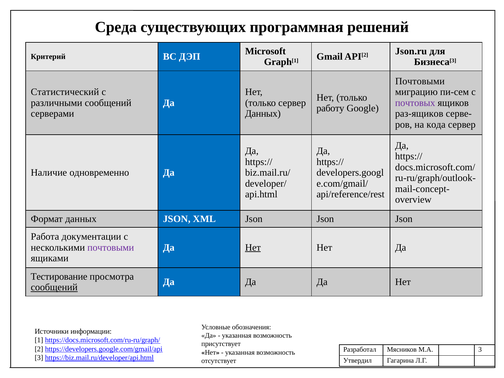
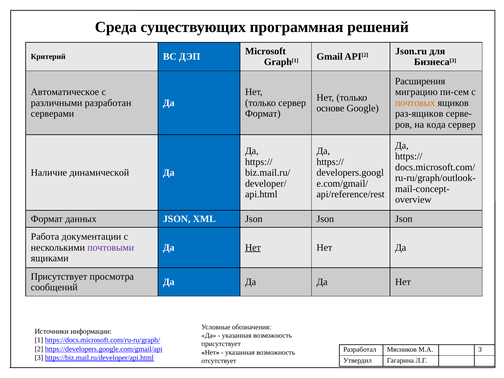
Почтовыми: Почтовыми -> Расширения (420, 81)
Статистический: Статистический -> Автоматическое (65, 92)
различными сообщений: сообщений -> разработан (108, 103)
почтовых colour: purple -> orange (415, 103)
работу: работу -> основе (330, 108)
Данных: Данных -> Формат (263, 114)
одновременно: одновременно -> динамической (99, 173)
Тестирование: Тестирование -> Присутствует (59, 277)
сообщений underline: present -> none (54, 287)
